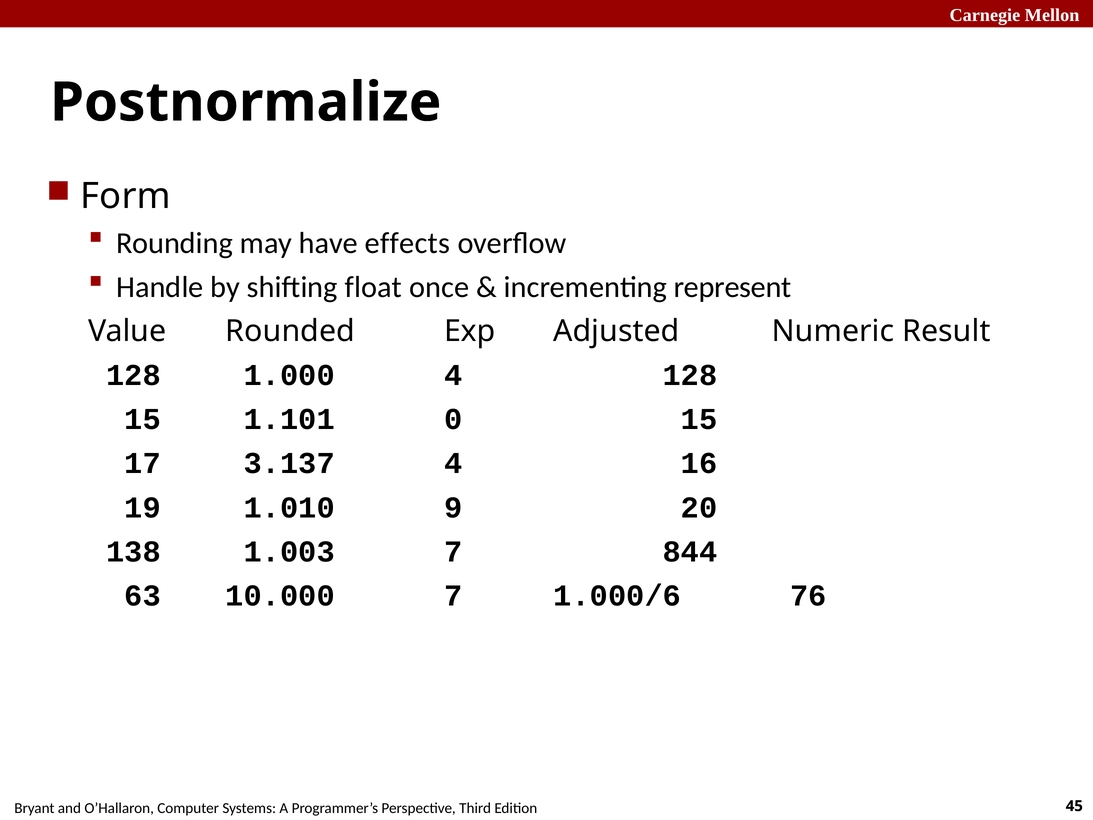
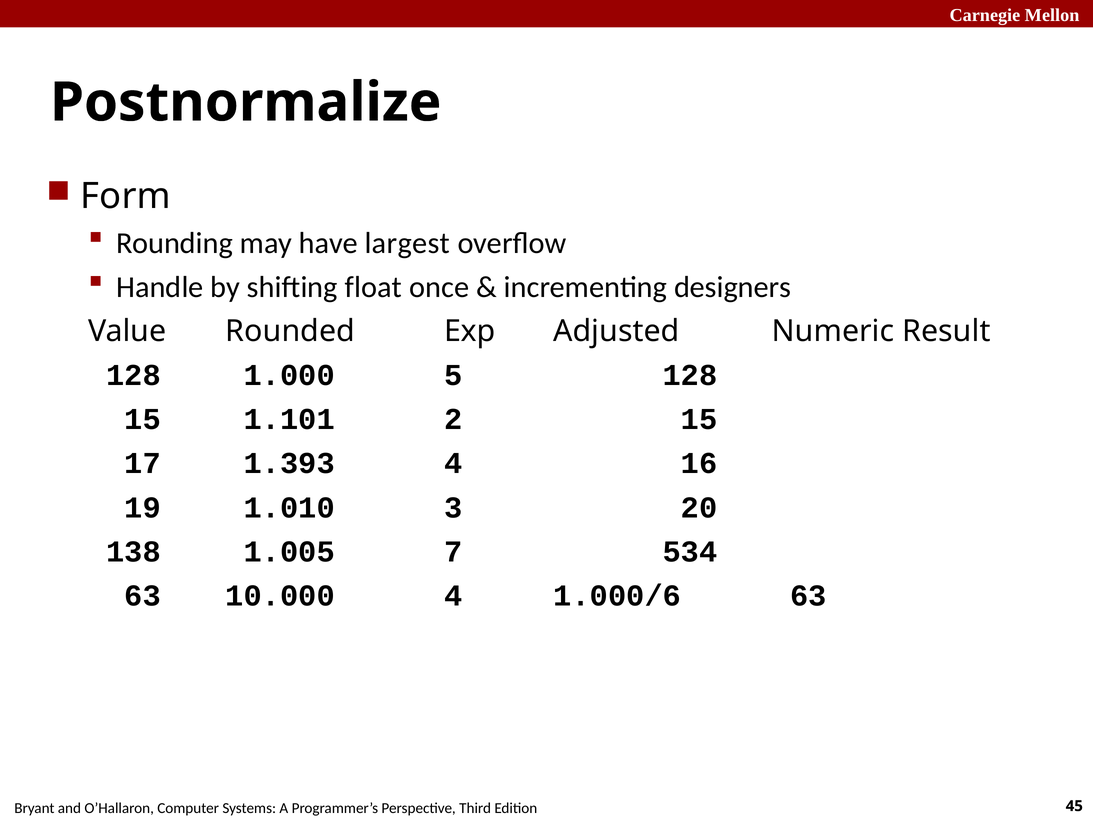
effects: effects -> largest (407, 243)
represent: represent -> designers (732, 287)
1.000 4: 4 -> 5 (453, 375)
0: 0 -> 2 (453, 419)
3.137: 3.137 -> 1.393 (289, 463)
9: 9 -> 3 (453, 507)
1.003: 1.003 -> 1.005 (289, 551)
844: 844 -> 534 (690, 551)
10.000 7: 7 -> 4 (453, 595)
1.000/6 76: 76 -> 63 (808, 595)
